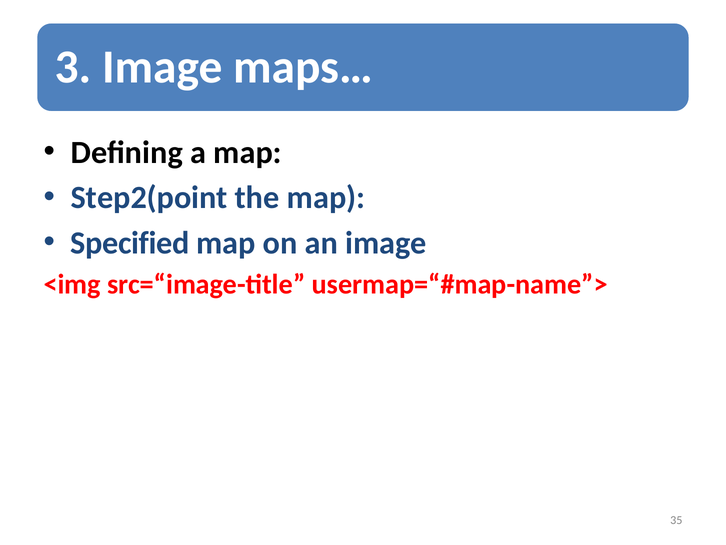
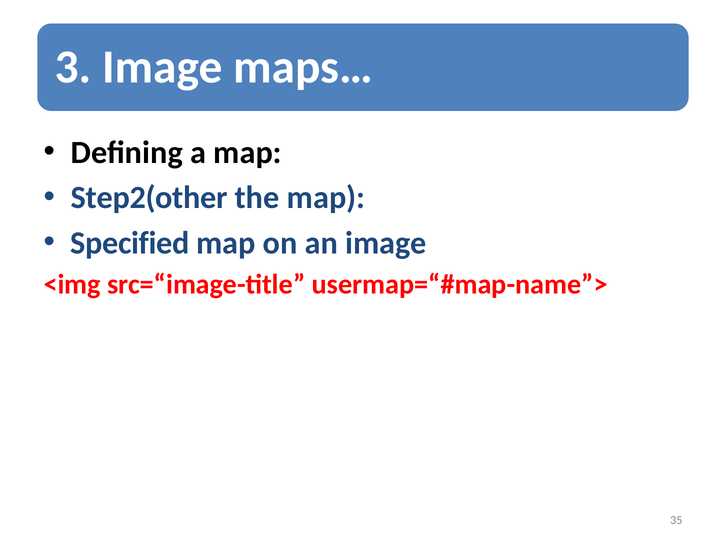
Step2(point: Step2(point -> Step2(other (149, 198)
